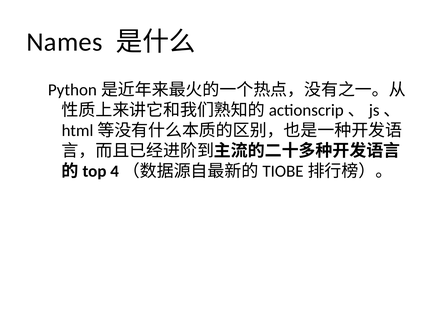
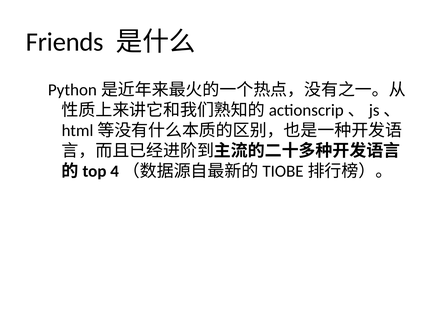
Names: Names -> Friends (65, 42)
